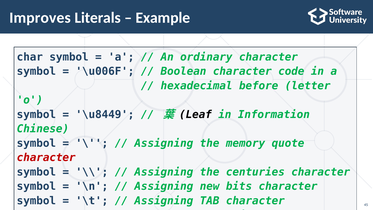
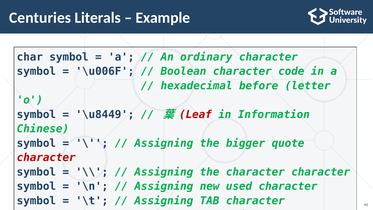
Improves: Improves -> Centuries (40, 18)
Leaf colour: black -> red (195, 114)
memory: memory -> bigger (246, 143)
the centuries: centuries -> character (255, 172)
bits: bits -> used (239, 186)
